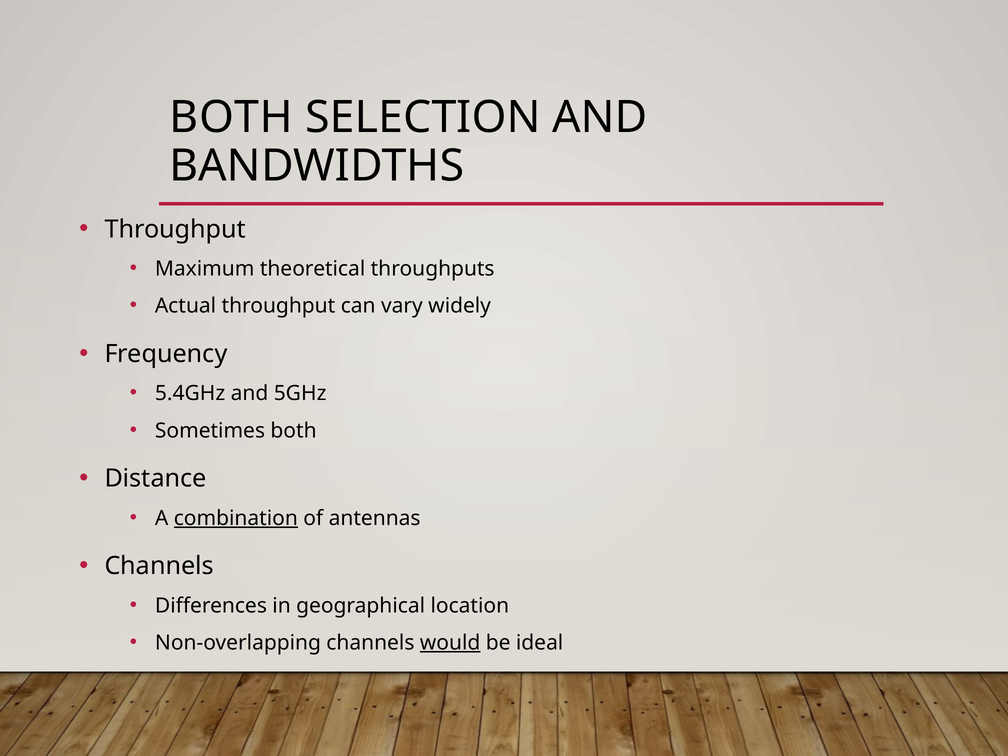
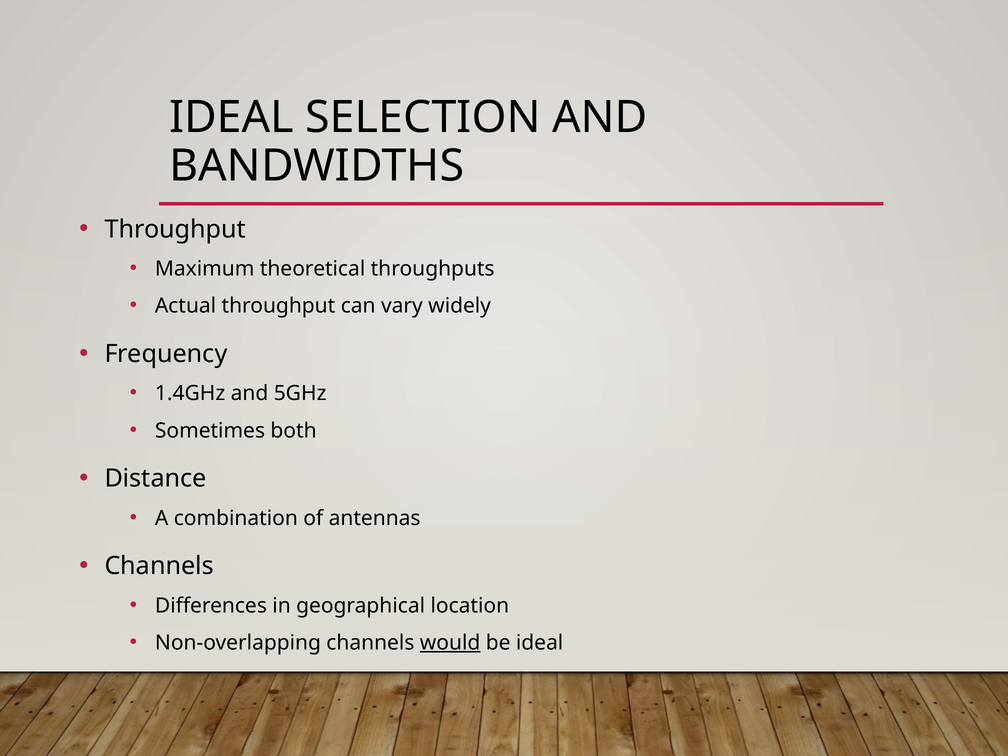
BOTH: BOTH -> IDEAL (232, 118)
5.4GHz: 5.4GHz -> 1.4GHz (190, 393)
combination underline: present -> none (236, 518)
